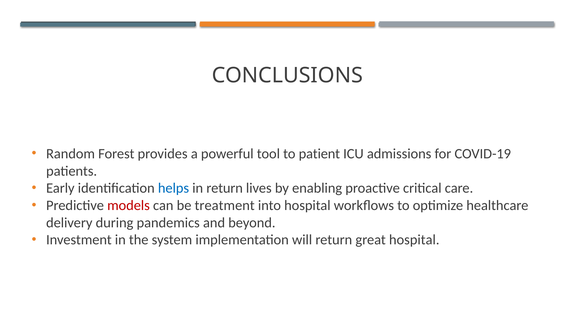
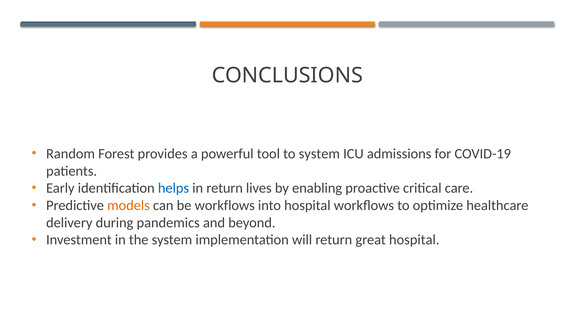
to patient: patient -> system (319, 154)
models colour: red -> orange (129, 206)
be treatment: treatment -> workflows (225, 206)
